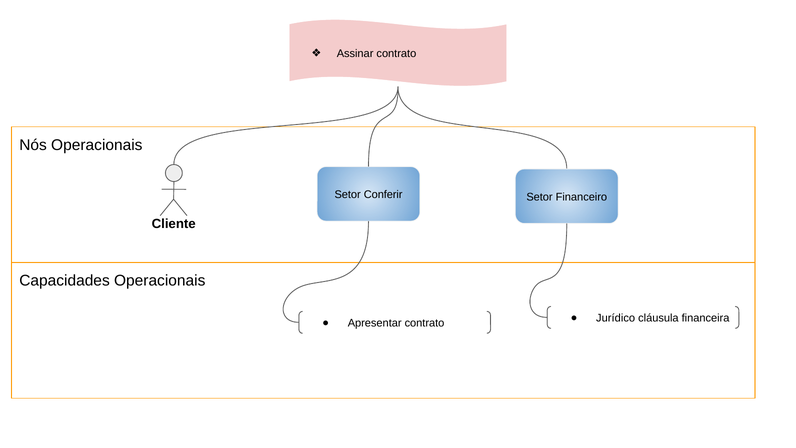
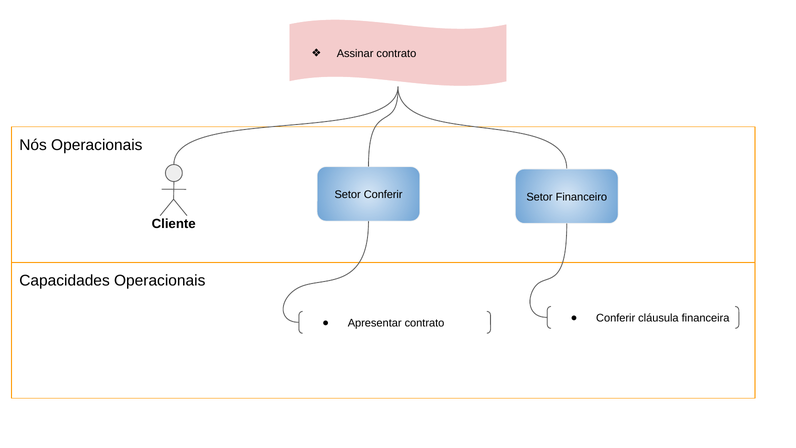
Jurídico: Jurídico -> Conferir (616, 318)
